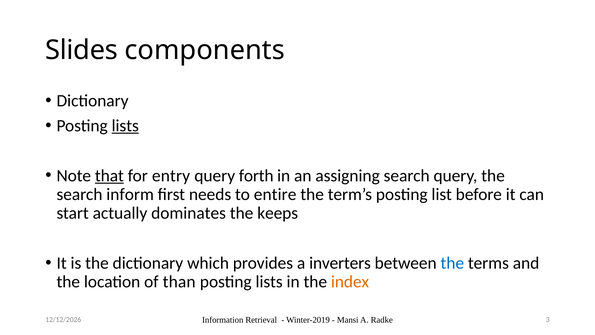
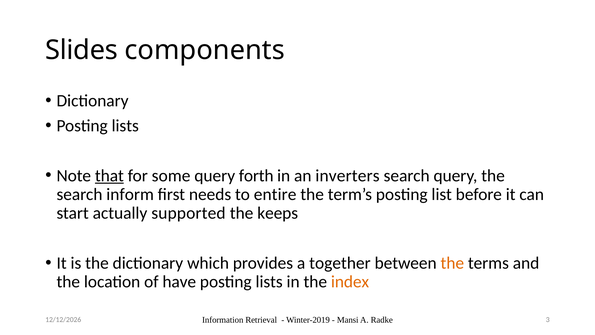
lists underline: present -> none (125, 126)
entry: entry -> some (171, 175)
assigning: assigning -> inverters (347, 175)
dominates: dominates -> supported (188, 213)
inverters: inverters -> together (340, 263)
the colour: blue -> orange (452, 263)
than: than -> have (179, 282)
